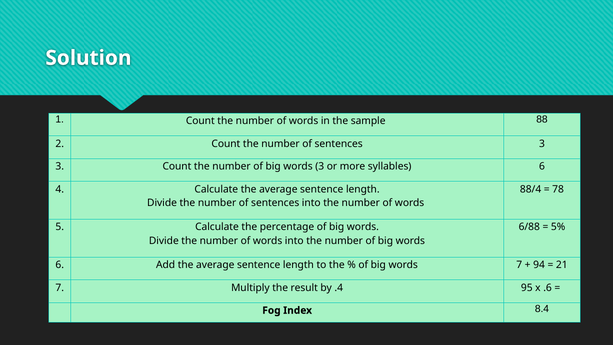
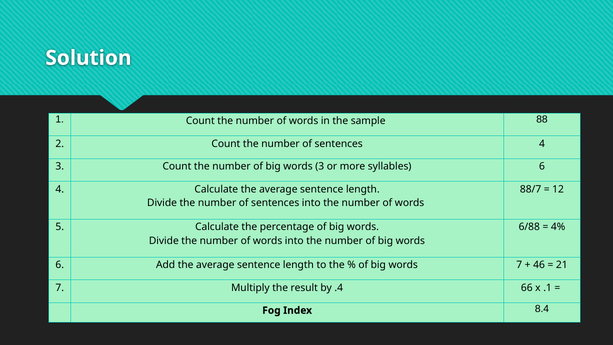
sentences 3: 3 -> 4 (542, 144)
88/4: 88/4 -> 88/7 (531, 189)
78: 78 -> 12 (558, 189)
5%: 5% -> 4% (558, 227)
94: 94 -> 46 (539, 265)
95: 95 -> 66 (527, 288)
.6: .6 -> .1 (548, 288)
